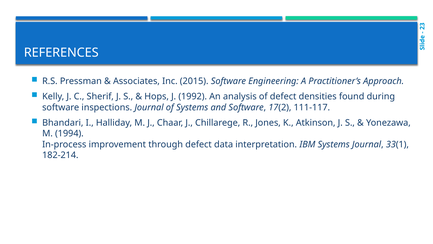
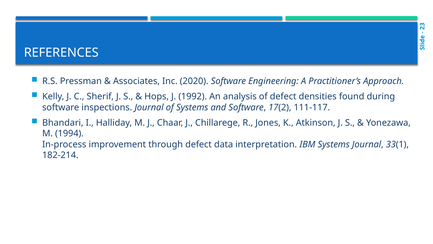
2015: 2015 -> 2020 (194, 81)
